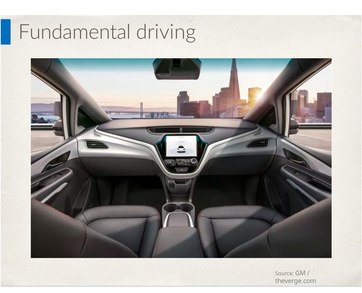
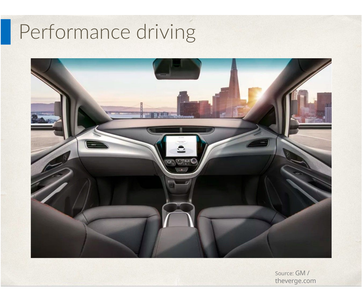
Fundamental: Fundamental -> Performance (75, 32)
